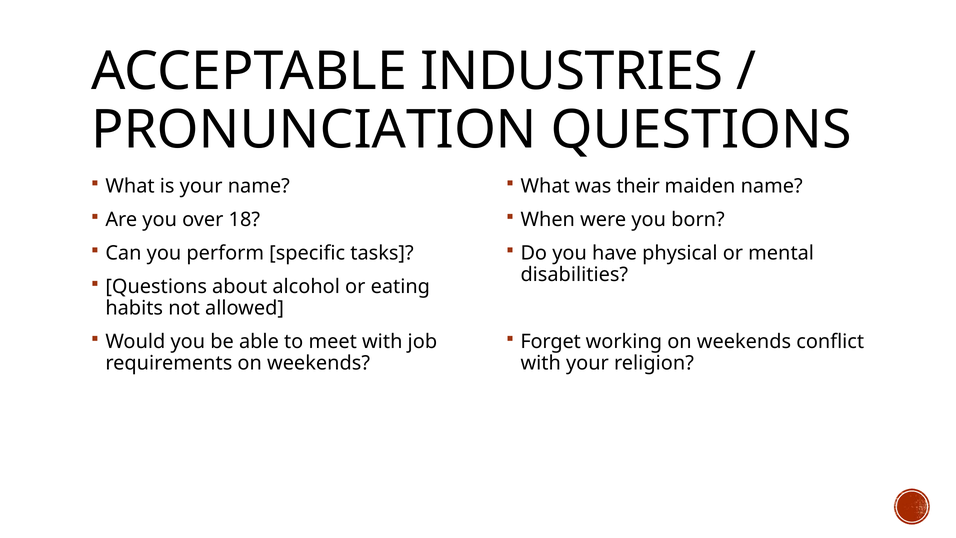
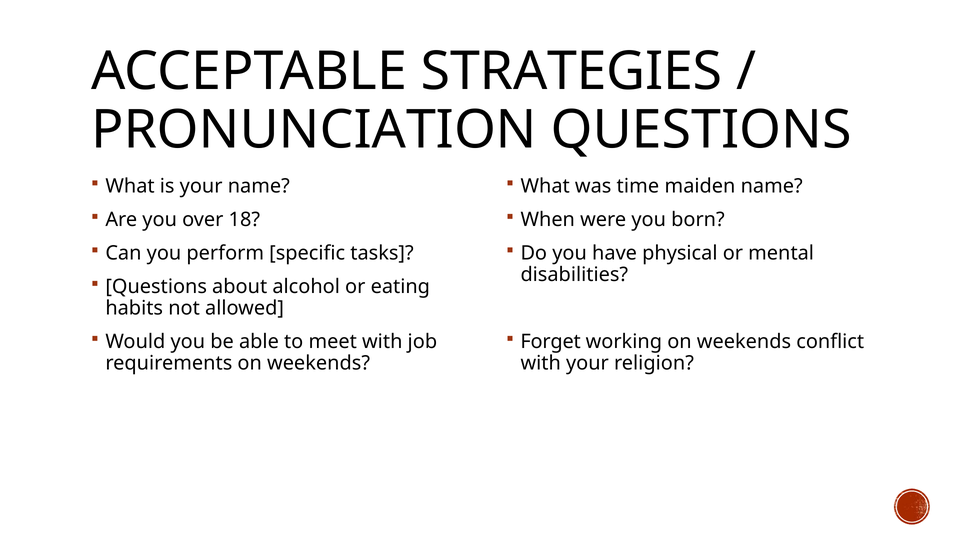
INDUSTRIES: INDUSTRIES -> STRATEGIES (572, 72)
their: their -> time (638, 186)
